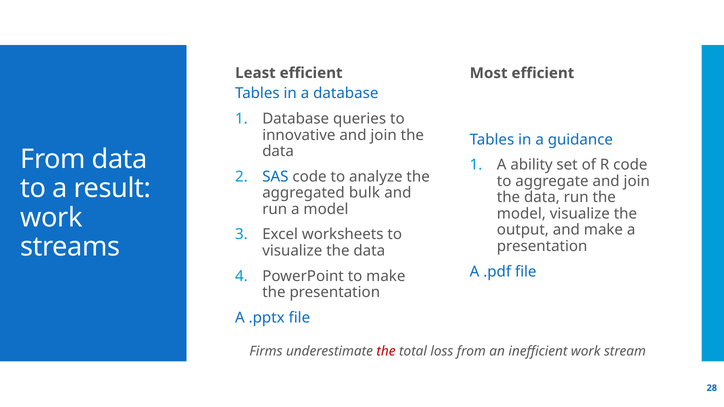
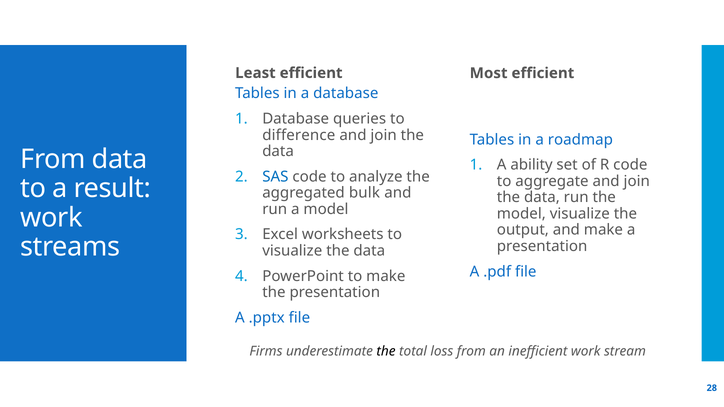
innovative: innovative -> difference (299, 135)
guidance: guidance -> roadmap (580, 140)
the colour: red -> black (386, 352)
